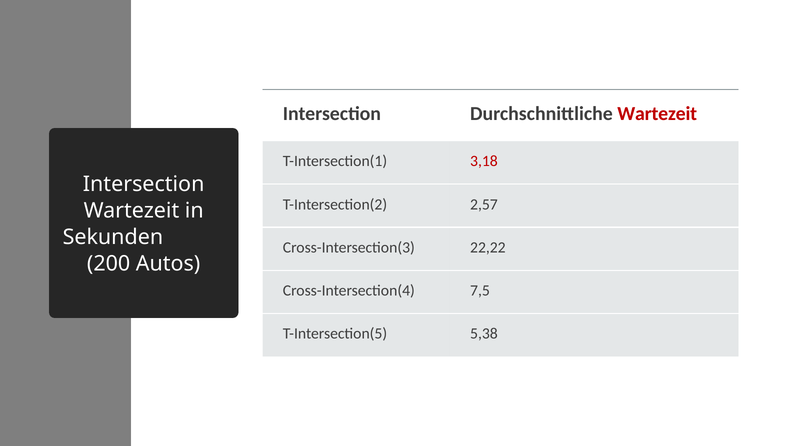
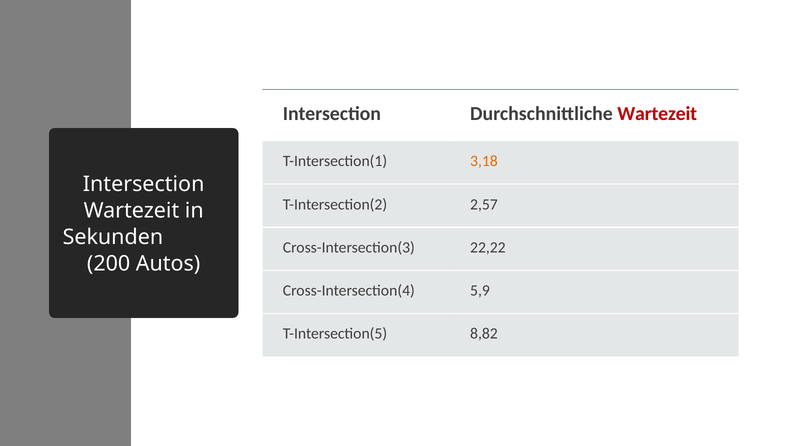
3,18 colour: red -> orange (484, 161)
7,5: 7,5 -> 5,9 (480, 291)
5,38: 5,38 -> 8,82 (484, 334)
